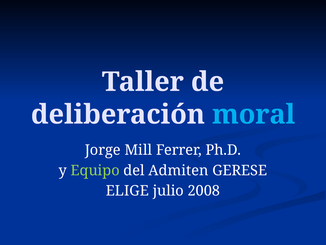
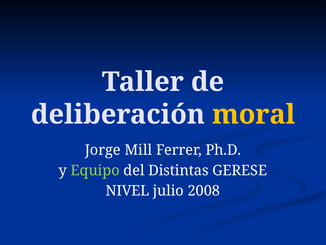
moral colour: light blue -> yellow (254, 114)
Admiten: Admiten -> Distintas (178, 170)
ELIGE: ELIGE -> NIVEL (128, 190)
